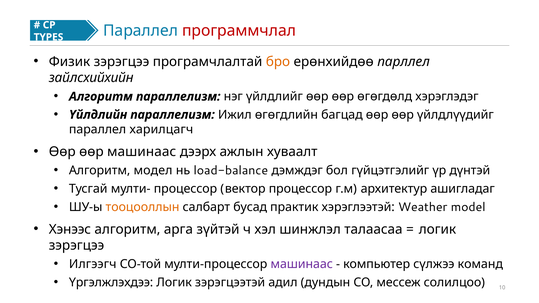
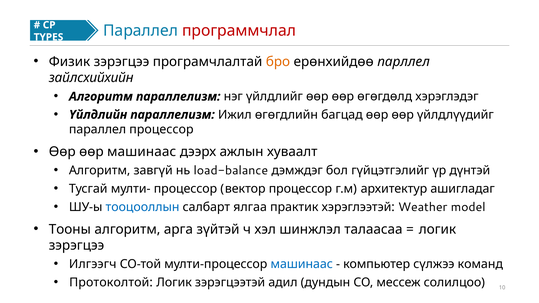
параллел харилцагч: харилцагч -> процессор (161, 130)
модел: модел -> завгүй (153, 171)
тооцооллын colour: orange -> blue (143, 207)
бусад: бусад -> ялгаа (250, 207)
Хэнээс: Хэнээс -> Тооны (70, 229)
машинаас colour: purple -> blue (302, 264)
Үргэлжлэхдээ: Үргэлжлэхдээ -> Протоколтой (111, 283)
